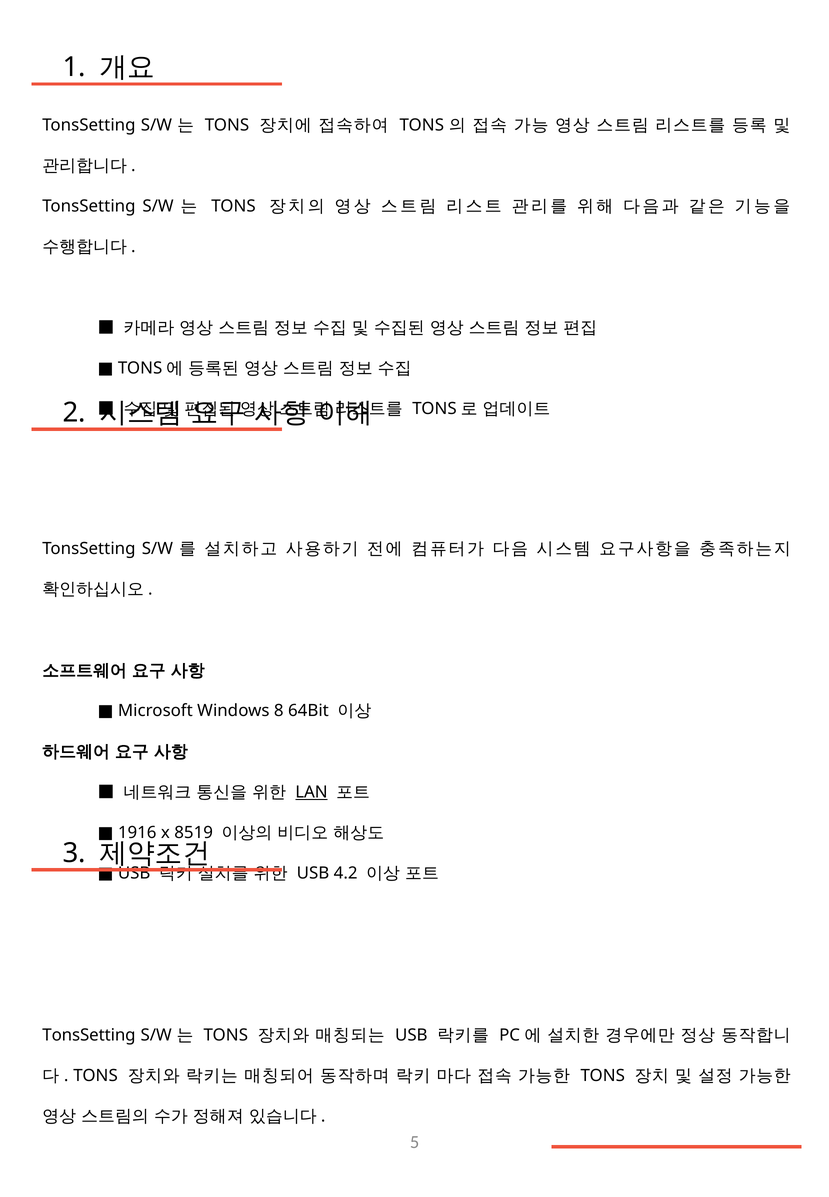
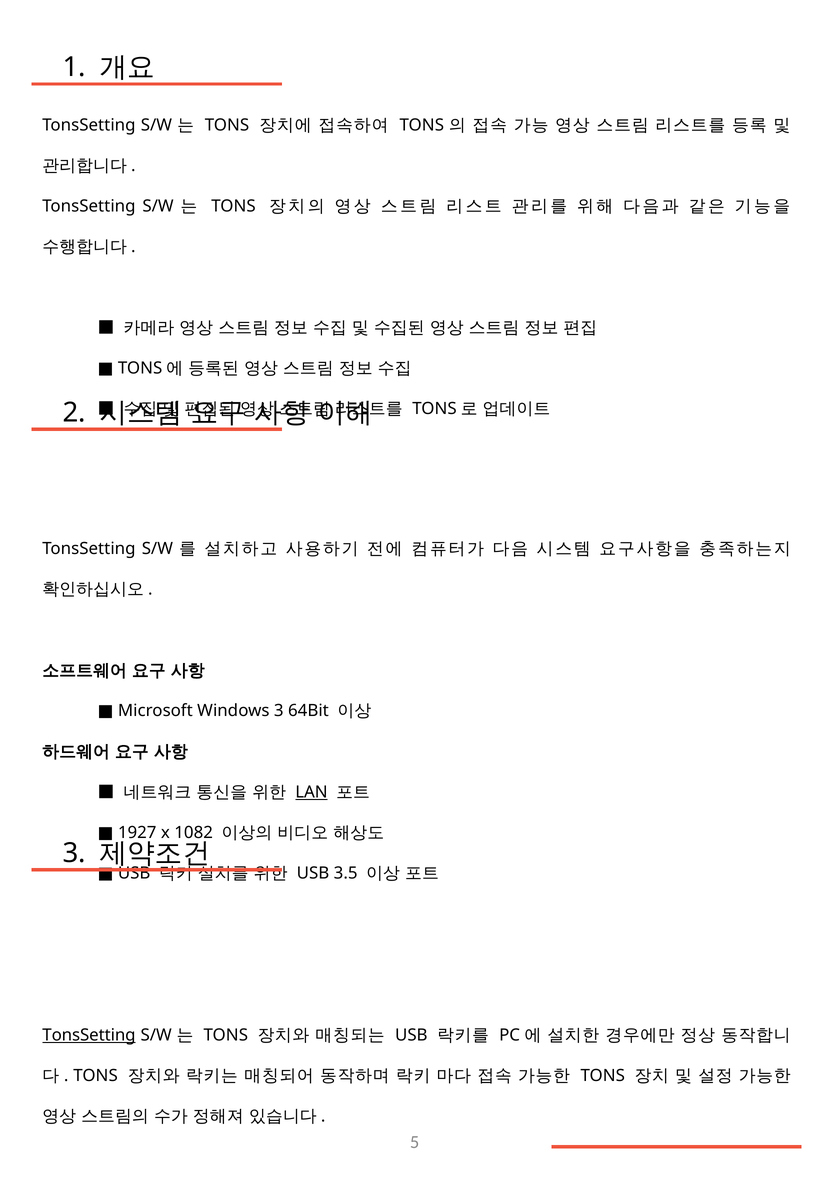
Windows 8: 8 -> 3 (279, 711)
1916: 1916 -> 1927 (137, 833)
8519: 8519 -> 1082 (194, 833)
4.2: 4.2 -> 3.5 (346, 873)
TonsSetting underline: none -> present (89, 1036)
